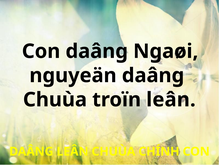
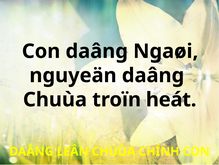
troïn leân: leân -> heát (171, 99)
